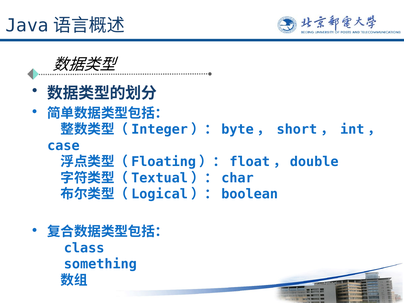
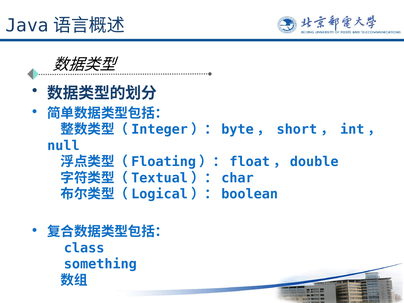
case: case -> null (63, 146)
